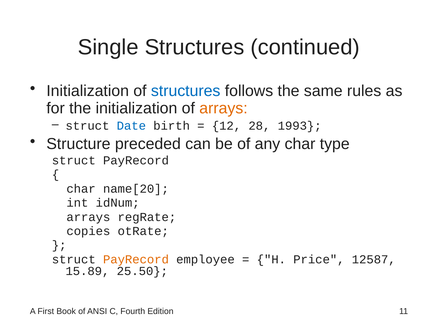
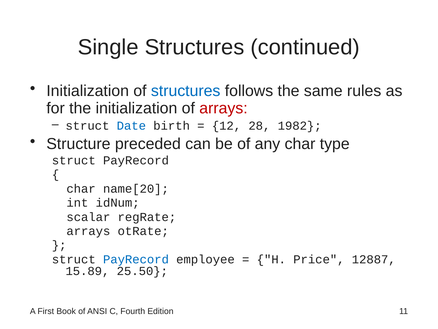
arrays colour: orange -> red (223, 108)
1993: 1993 -> 1982 (300, 126)
arrays: arrays -> scalar (88, 217)
copies: copies -> arrays (88, 231)
PayRecord colour: orange -> blue (136, 259)
12587: 12587 -> 12887 (374, 259)
